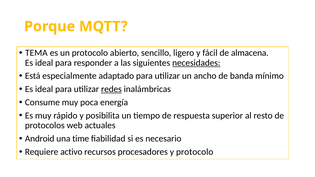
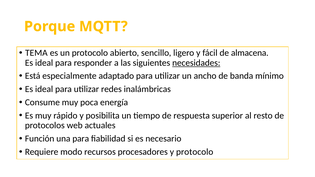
redes underline: present -> none (111, 89)
Android: Android -> Función (40, 139)
una time: time -> para (81, 139)
activo: activo -> modo (71, 152)
